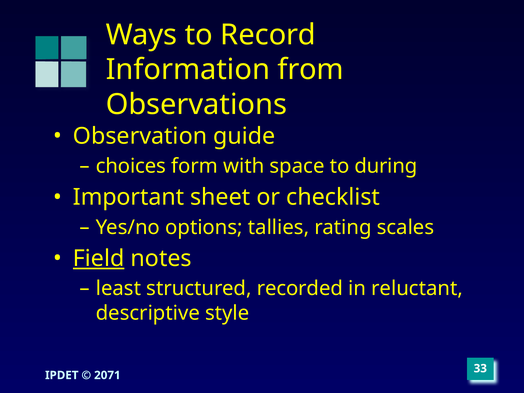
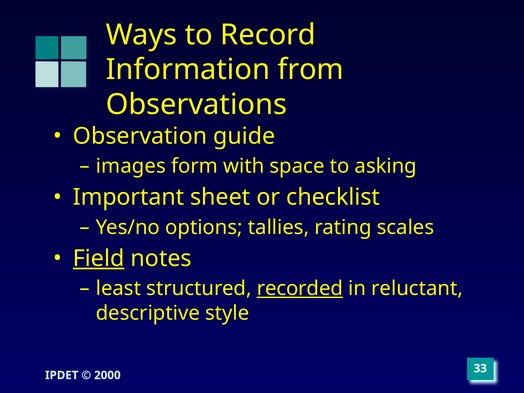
choices: choices -> images (131, 166)
during: during -> asking (386, 166)
recorded underline: none -> present (300, 289)
2071: 2071 -> 2000 (107, 375)
